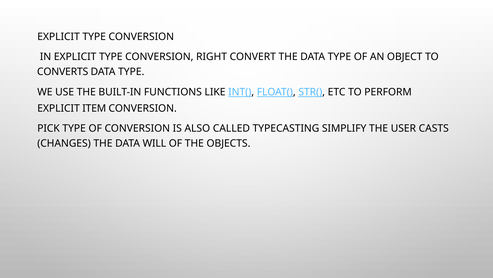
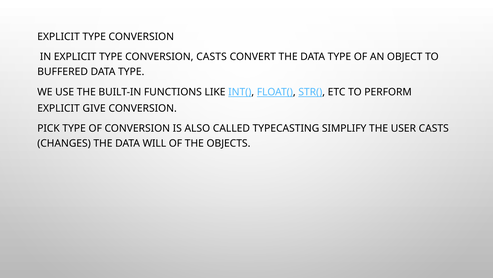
CONVERSION RIGHT: RIGHT -> CASTS (212, 57)
CONVERTS: CONVERTS -> BUFFERED (63, 72)
ITEM: ITEM -> GIVE (94, 108)
